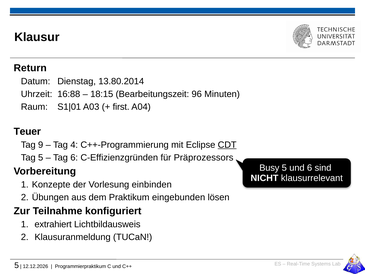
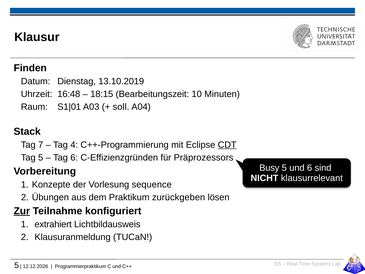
Return: Return -> Finden (30, 68)
13.80.2014: 13.80.2014 -> 13.10.2019 (121, 81)
16:88: 16:88 -> 16:48 (69, 94)
96: 96 -> 10 (197, 94)
first: first -> soll (121, 107)
Teuer: Teuer -> Stack (27, 131)
9: 9 -> 7 (41, 145)
einbinden: einbinden -> sequence (152, 184)
eingebunden: eingebunden -> zurückgeben (179, 197)
Zur underline: none -> present (22, 211)
